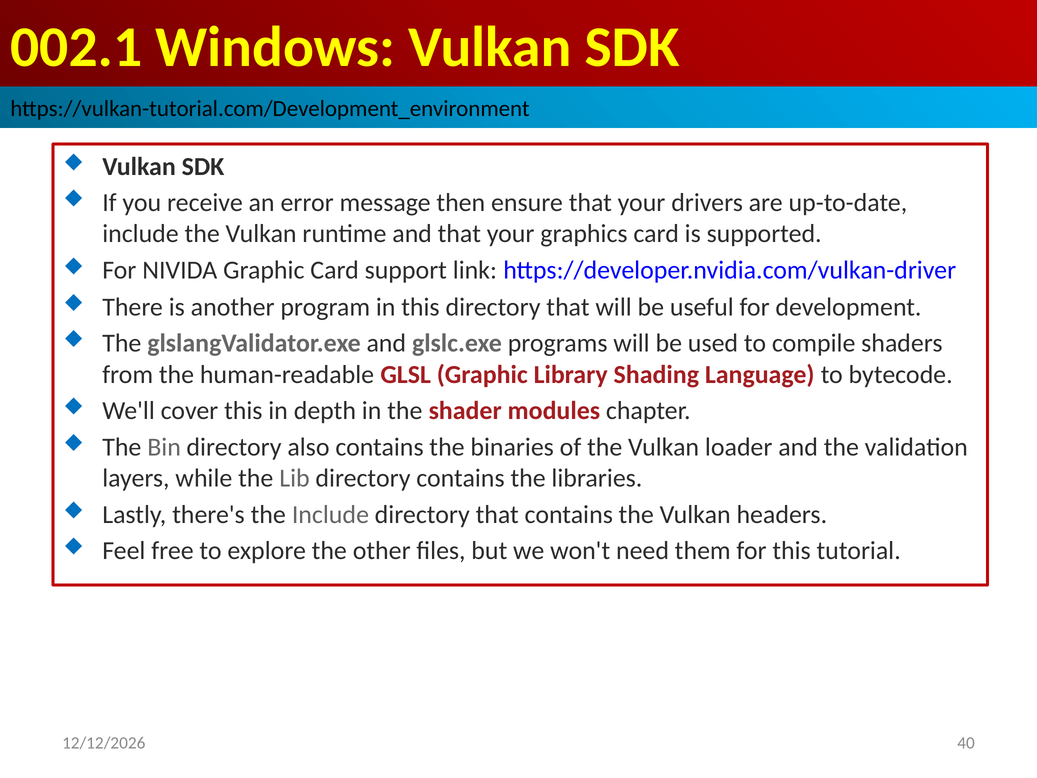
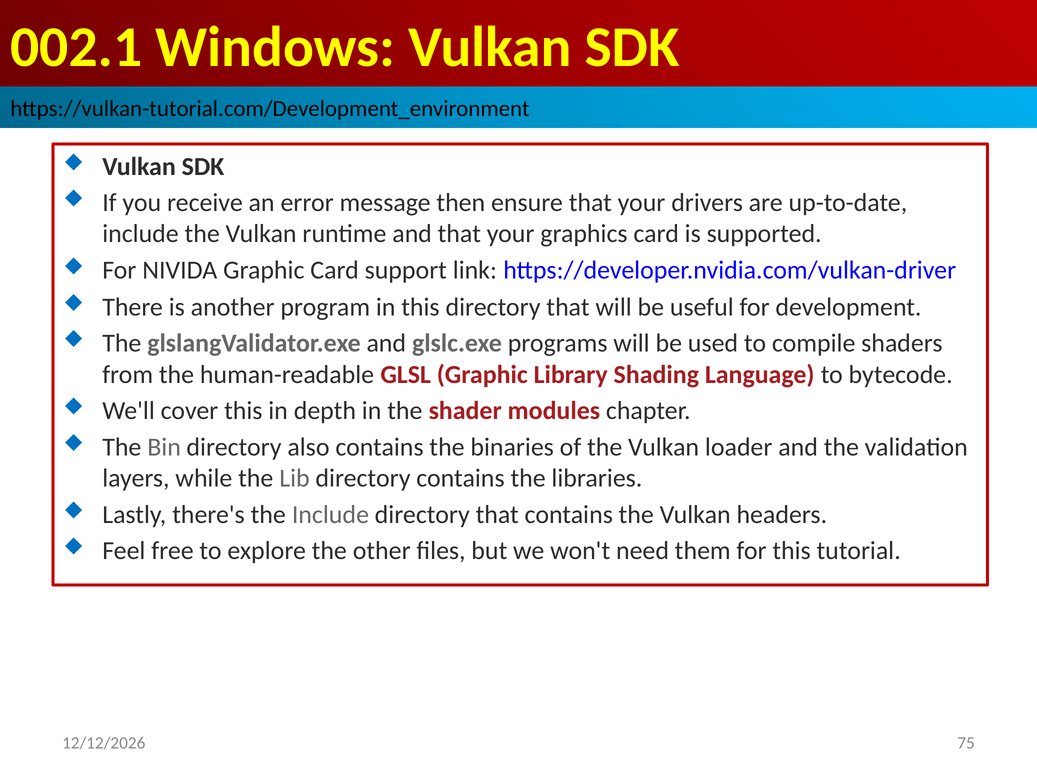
40: 40 -> 75 (966, 743)
